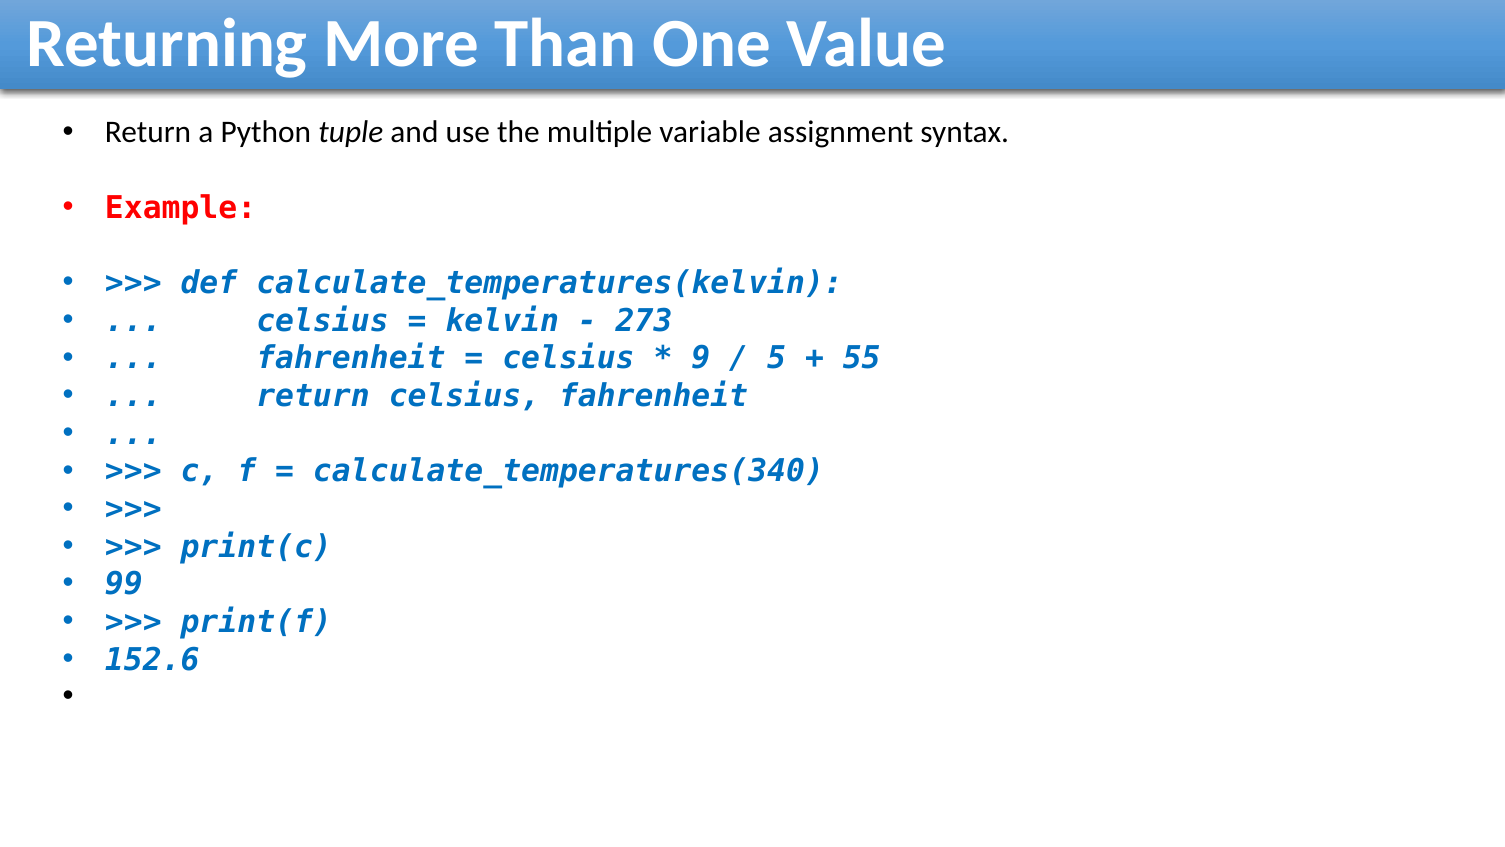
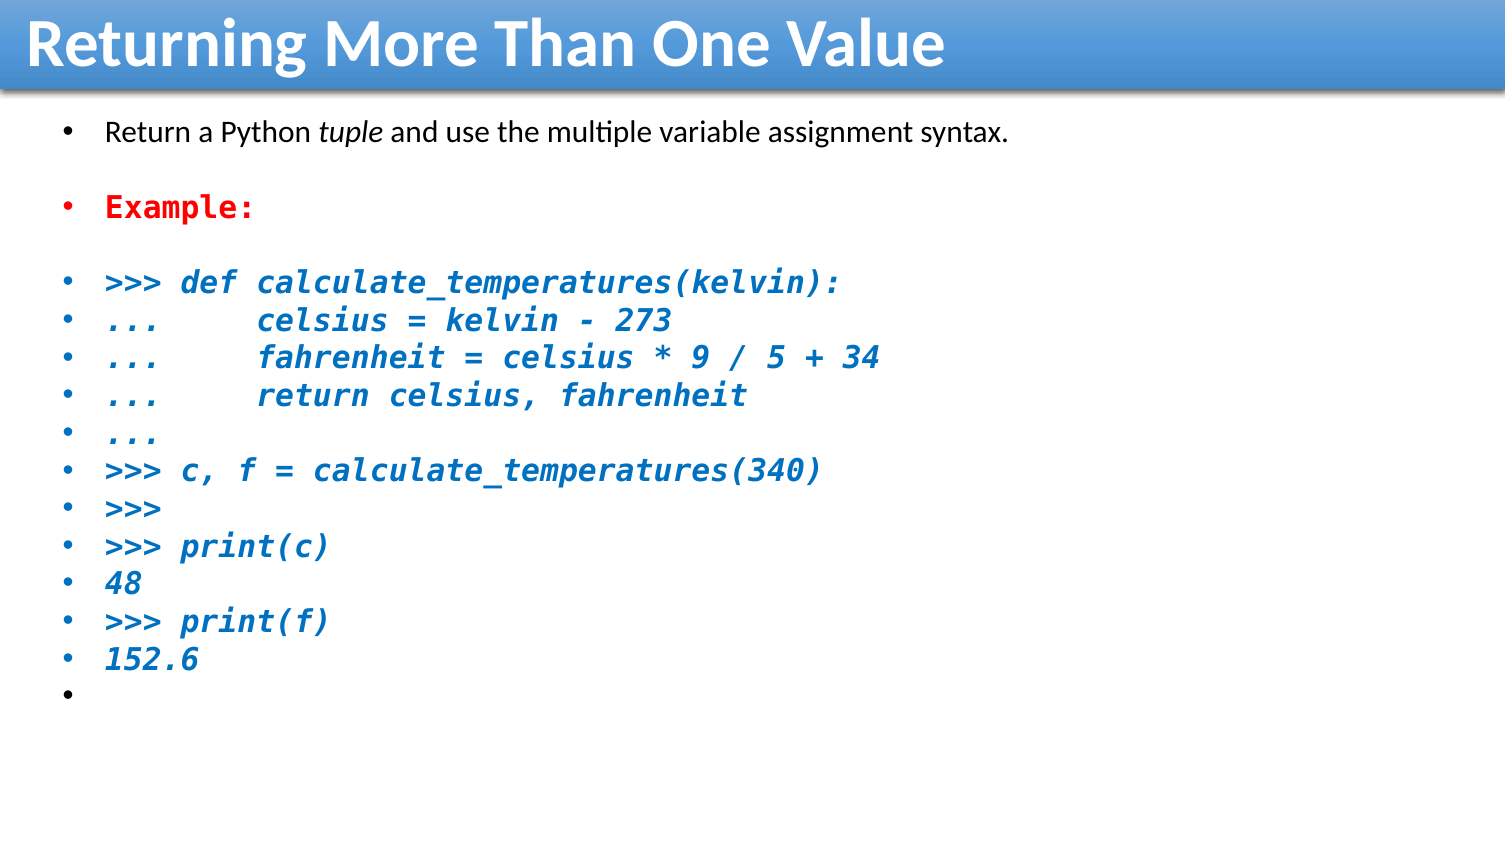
55: 55 -> 34 (862, 358)
99: 99 -> 48 (124, 584)
